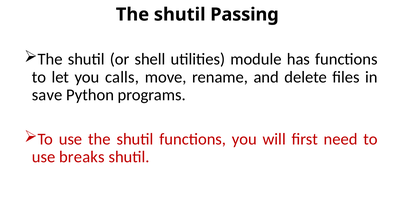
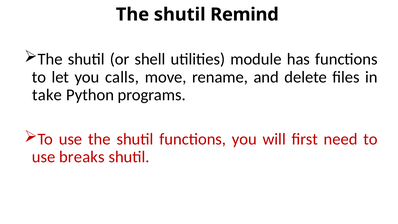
Passing: Passing -> Remind (244, 15)
save: save -> take (47, 95)
